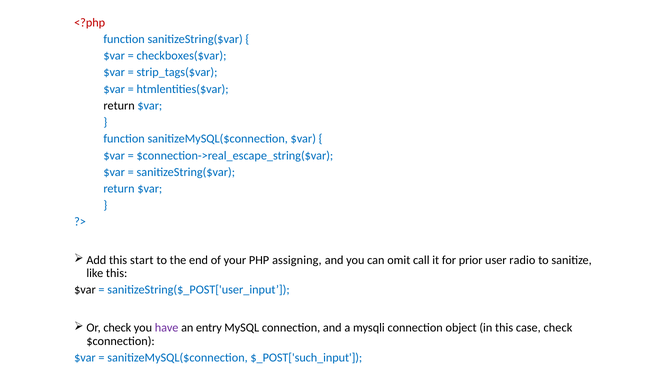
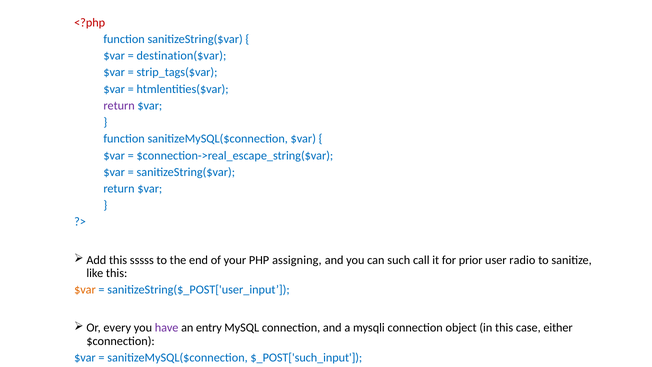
checkboxes($var: checkboxes($var -> destination($var (181, 56)
return colour: black -> purple (119, 106)
start: start -> sssss (142, 260)
omit: omit -> such (399, 260)
$var colour: black -> orange (85, 290)
check: check -> every (117, 328)
case check: check -> either (558, 328)
